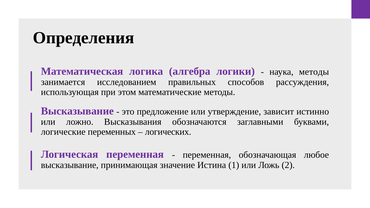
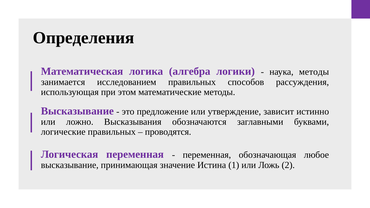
логические переменных: переменных -> правильных (112, 132)
логических: логических -> проводятся (168, 132)
